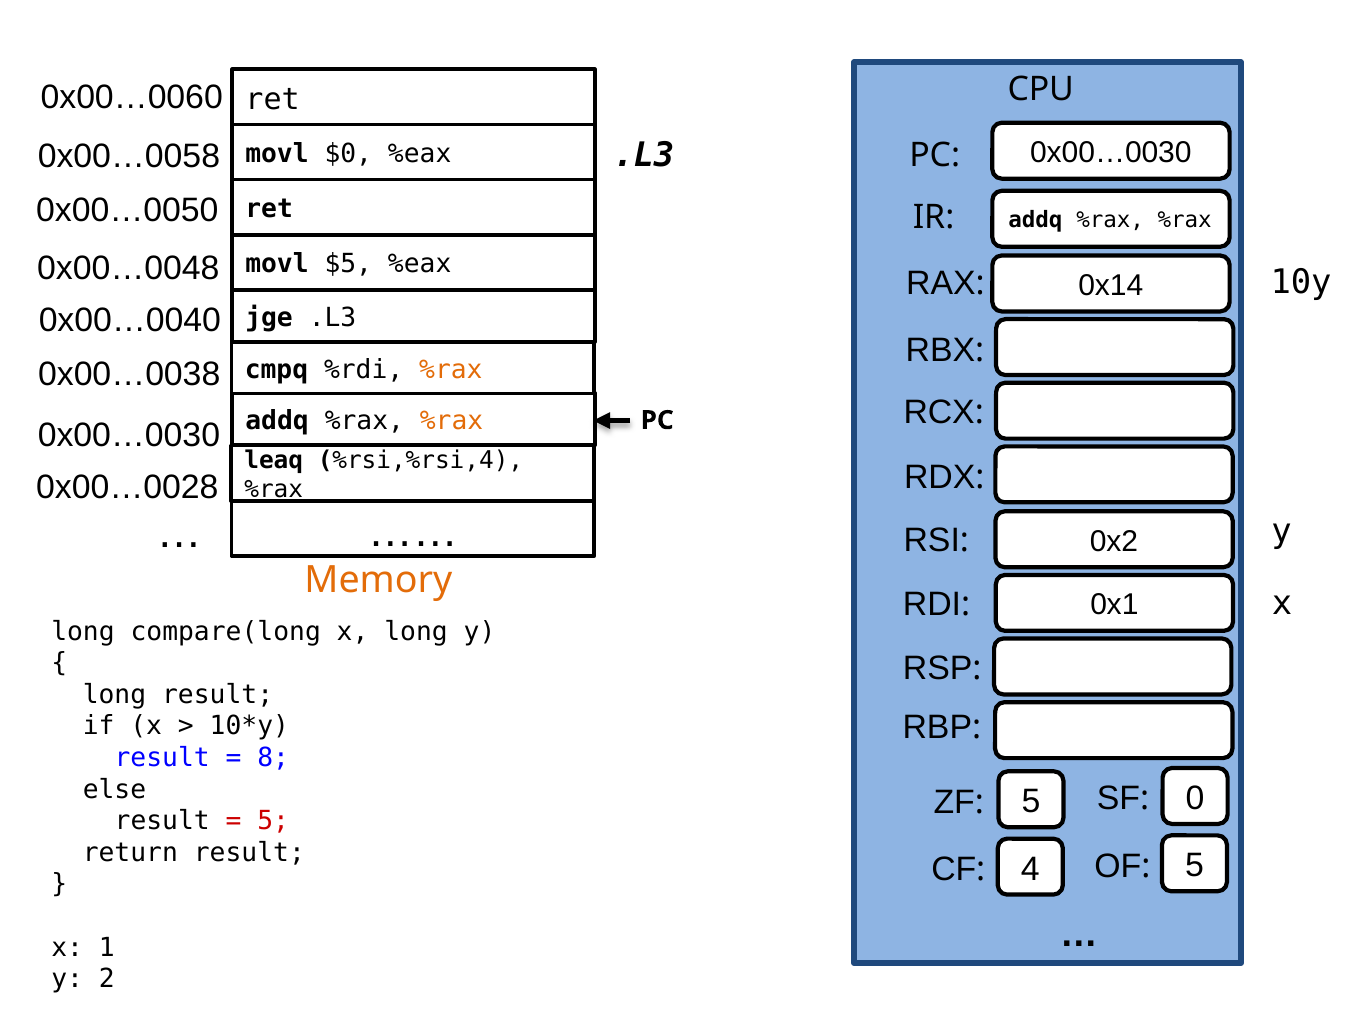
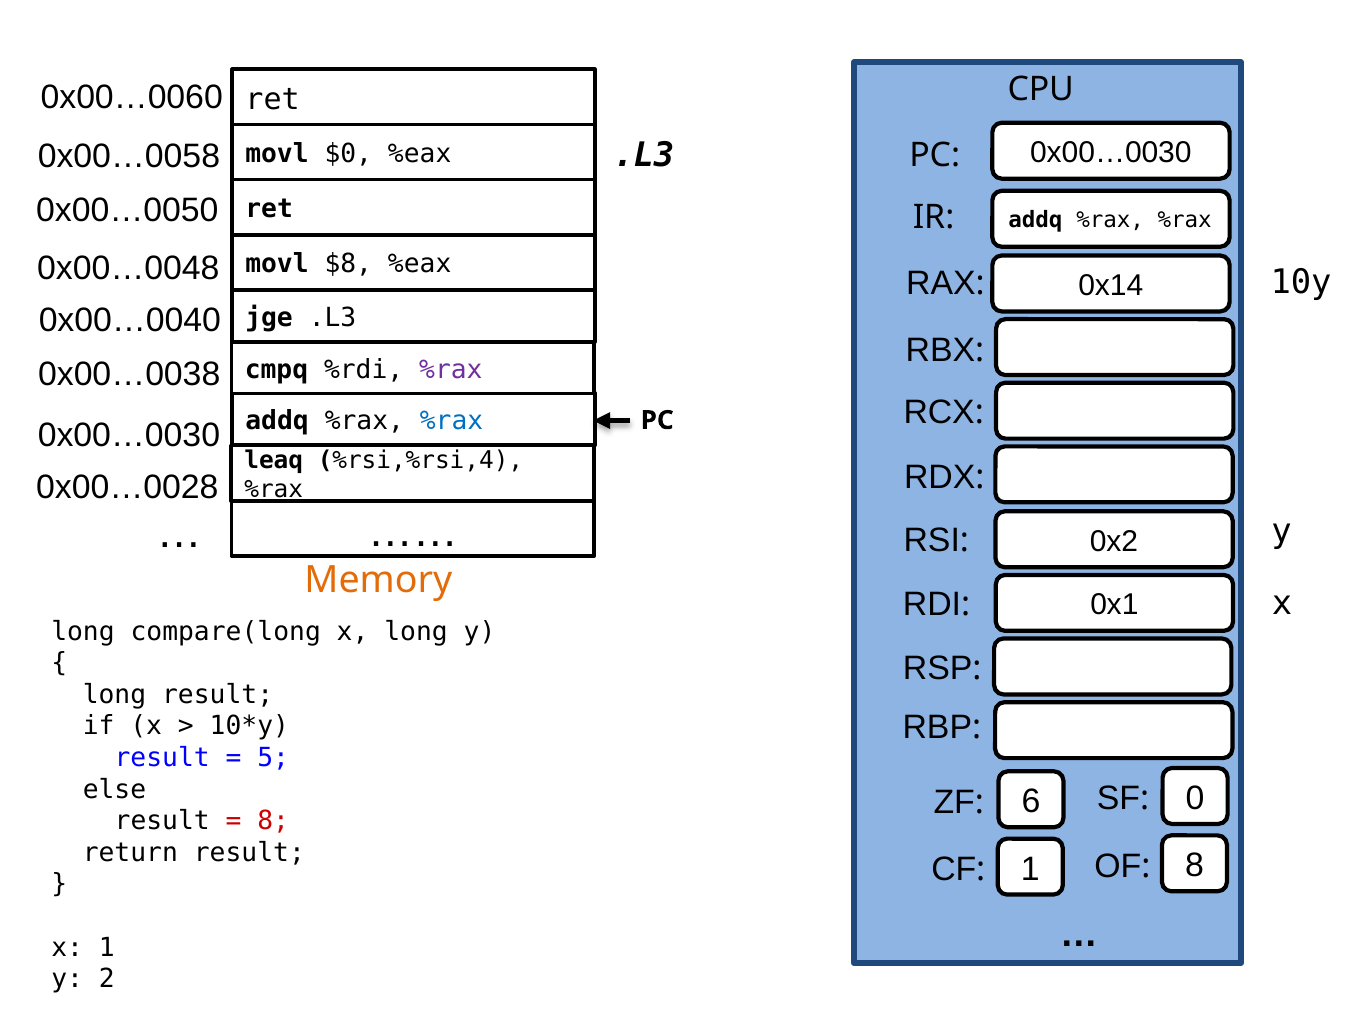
$5: $5 -> $8 (348, 264)
%rax colour: orange -> purple (451, 369)
%rax colour: orange -> blue (452, 421)
8: 8 -> 5 (273, 758)
5: 5 -> 6 (1031, 801)
5: 5 -> 8 (273, 821)
4: 4 -> 1 (1030, 869)
5: 5 -> 8 (1194, 865)
